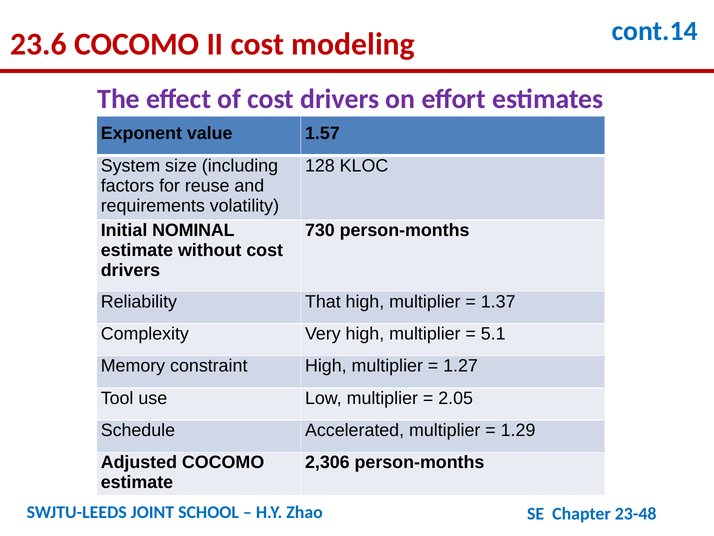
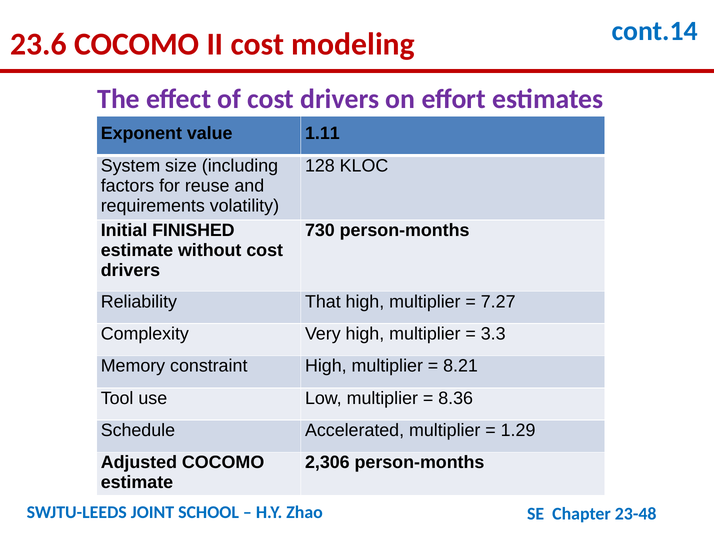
1.57: 1.57 -> 1.11 (322, 133)
NOMINAL: NOMINAL -> FINISHED (193, 230)
1.37: 1.37 -> 7.27 (498, 301)
5.1: 5.1 -> 3.3 (493, 334)
1.27: 1.27 -> 8.21 (461, 366)
2.05: 2.05 -> 8.36 (456, 398)
